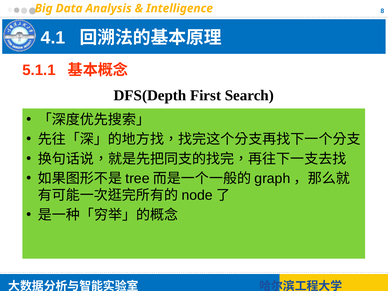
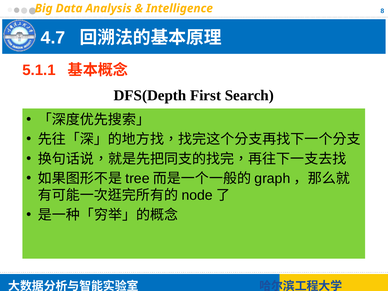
4.1: 4.1 -> 4.7 (53, 38)
